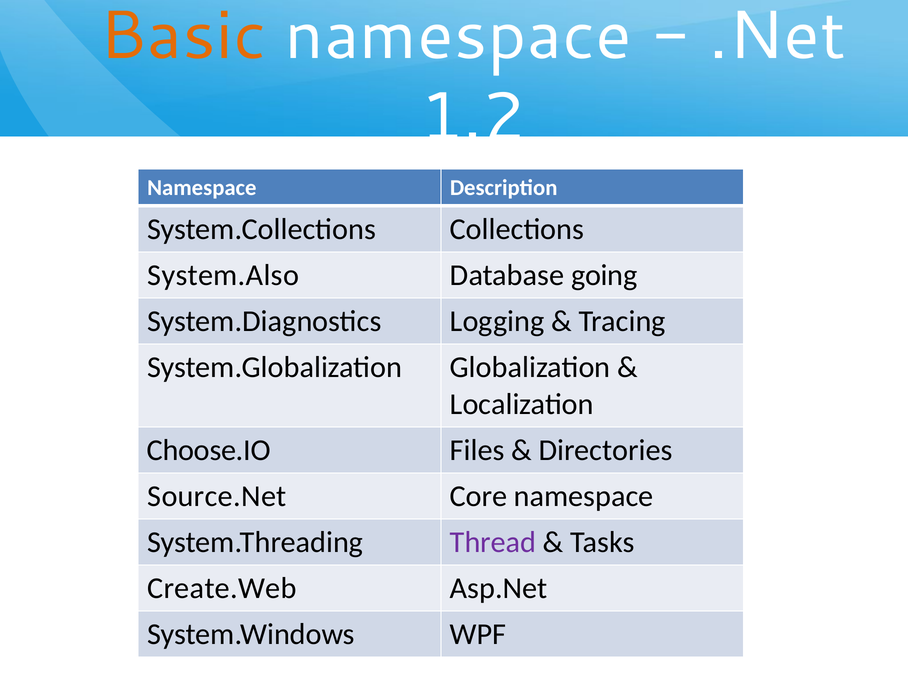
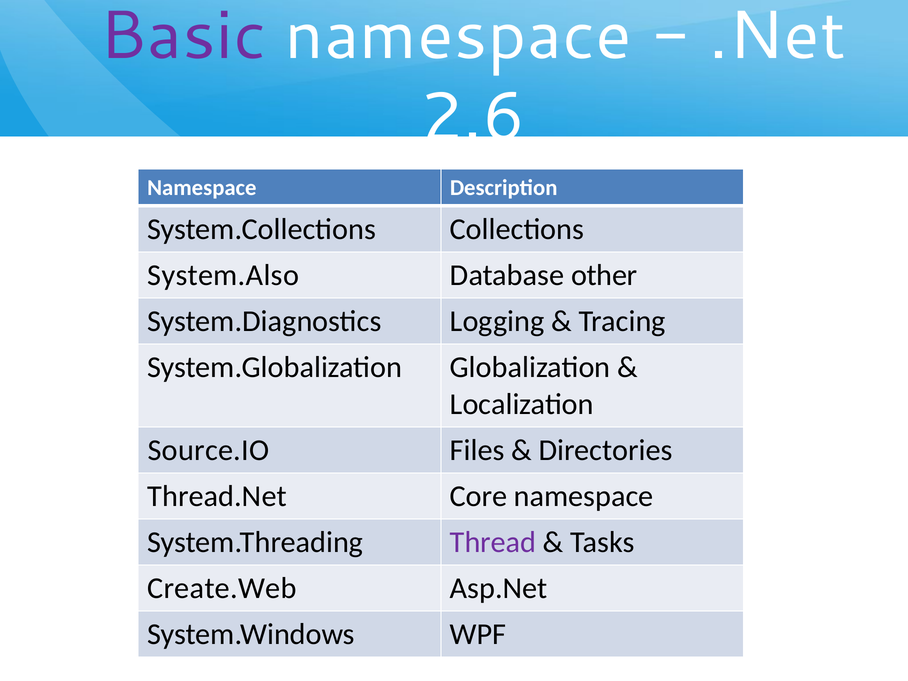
Basic colour: orange -> purple (183, 36)
1.2: 1.2 -> 2.6 (473, 117)
going: going -> other (604, 275)
Choose.IO: Choose.IO -> Source.IO (208, 450)
Source.Net: Source.Net -> Thread.Net (217, 496)
